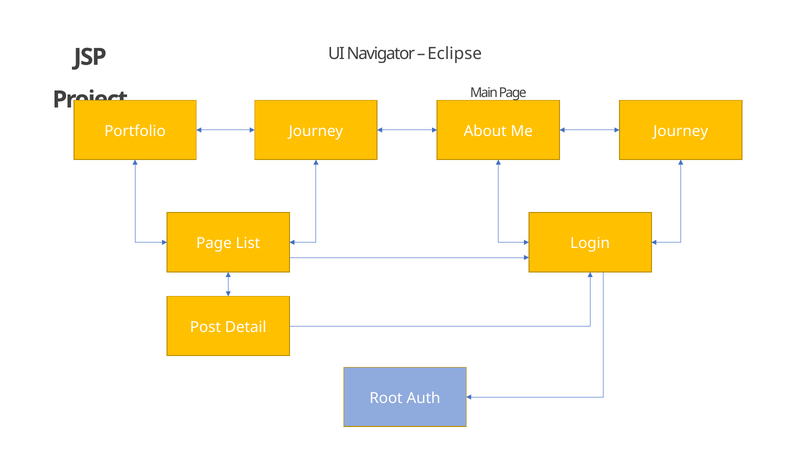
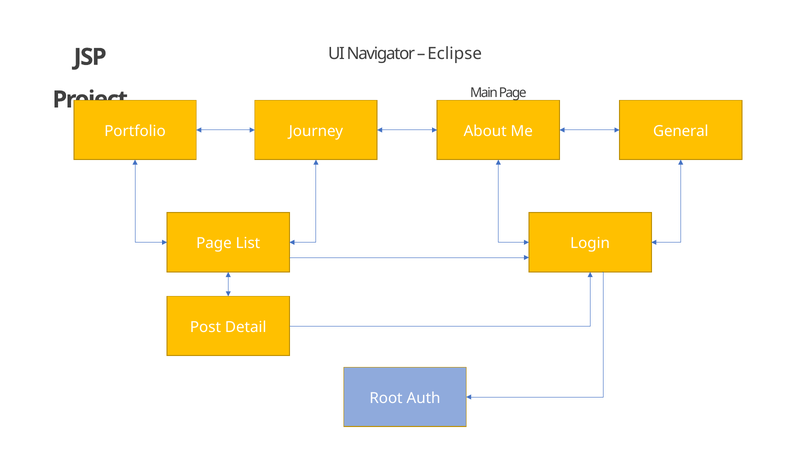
Me Journey: Journey -> General (681, 131)
